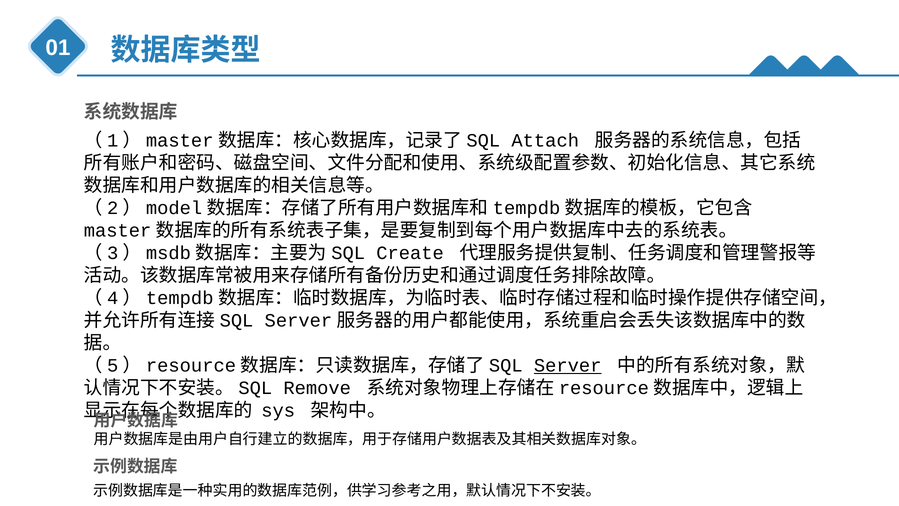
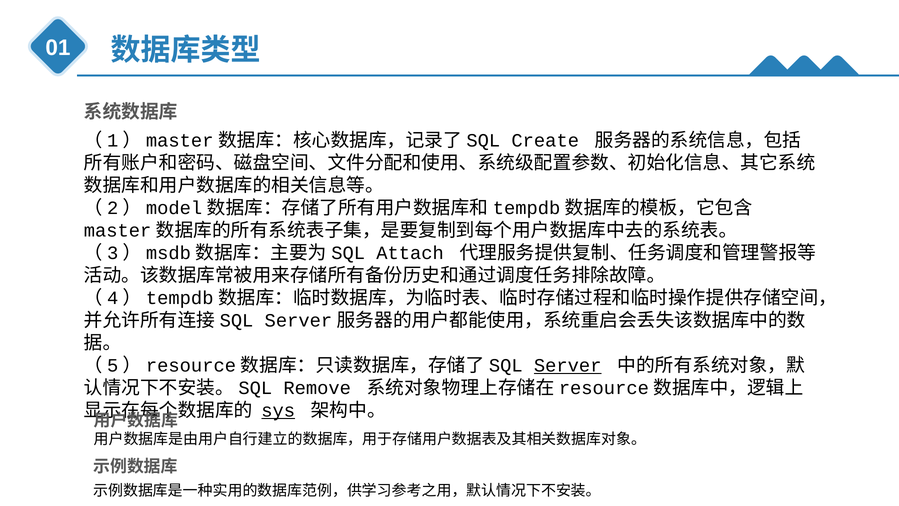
Attach: Attach -> Create (545, 140)
Create: Create -> Attach (410, 253)
sys underline: none -> present (278, 410)
